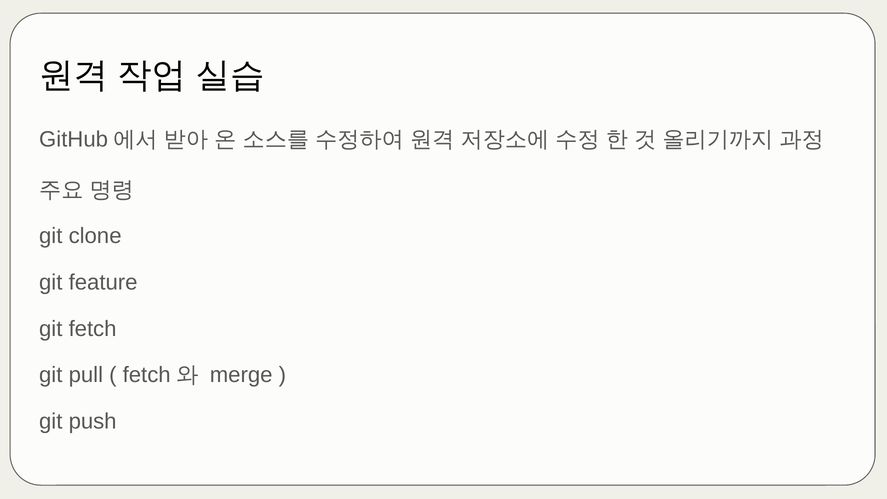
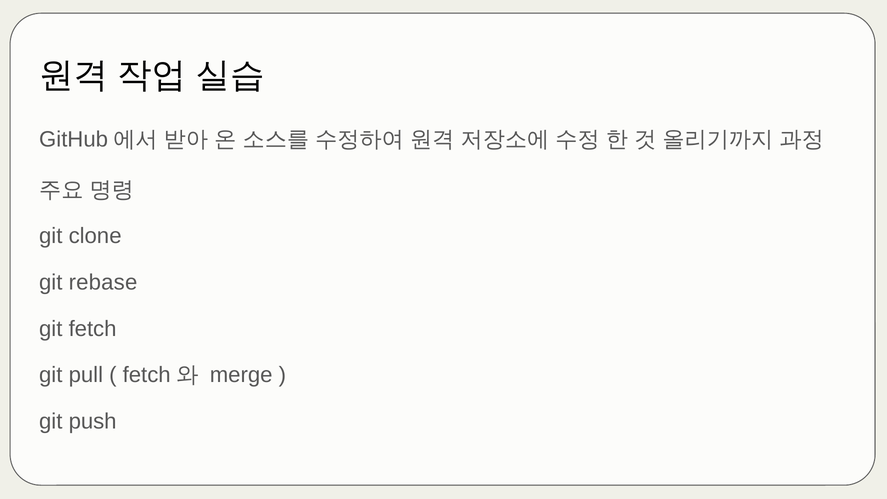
feature: feature -> rebase (103, 282)
